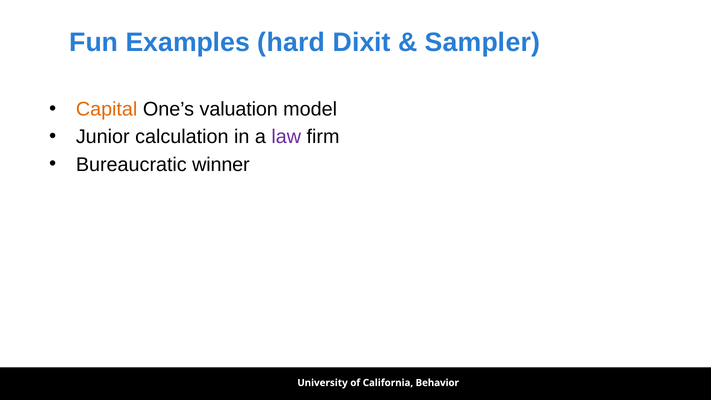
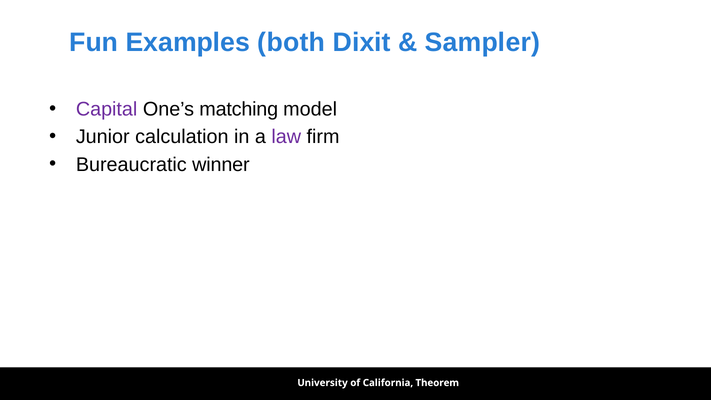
hard: hard -> both (291, 42)
Capital colour: orange -> purple (107, 109)
valuation: valuation -> matching (239, 109)
Behavior: Behavior -> Theorem (437, 383)
